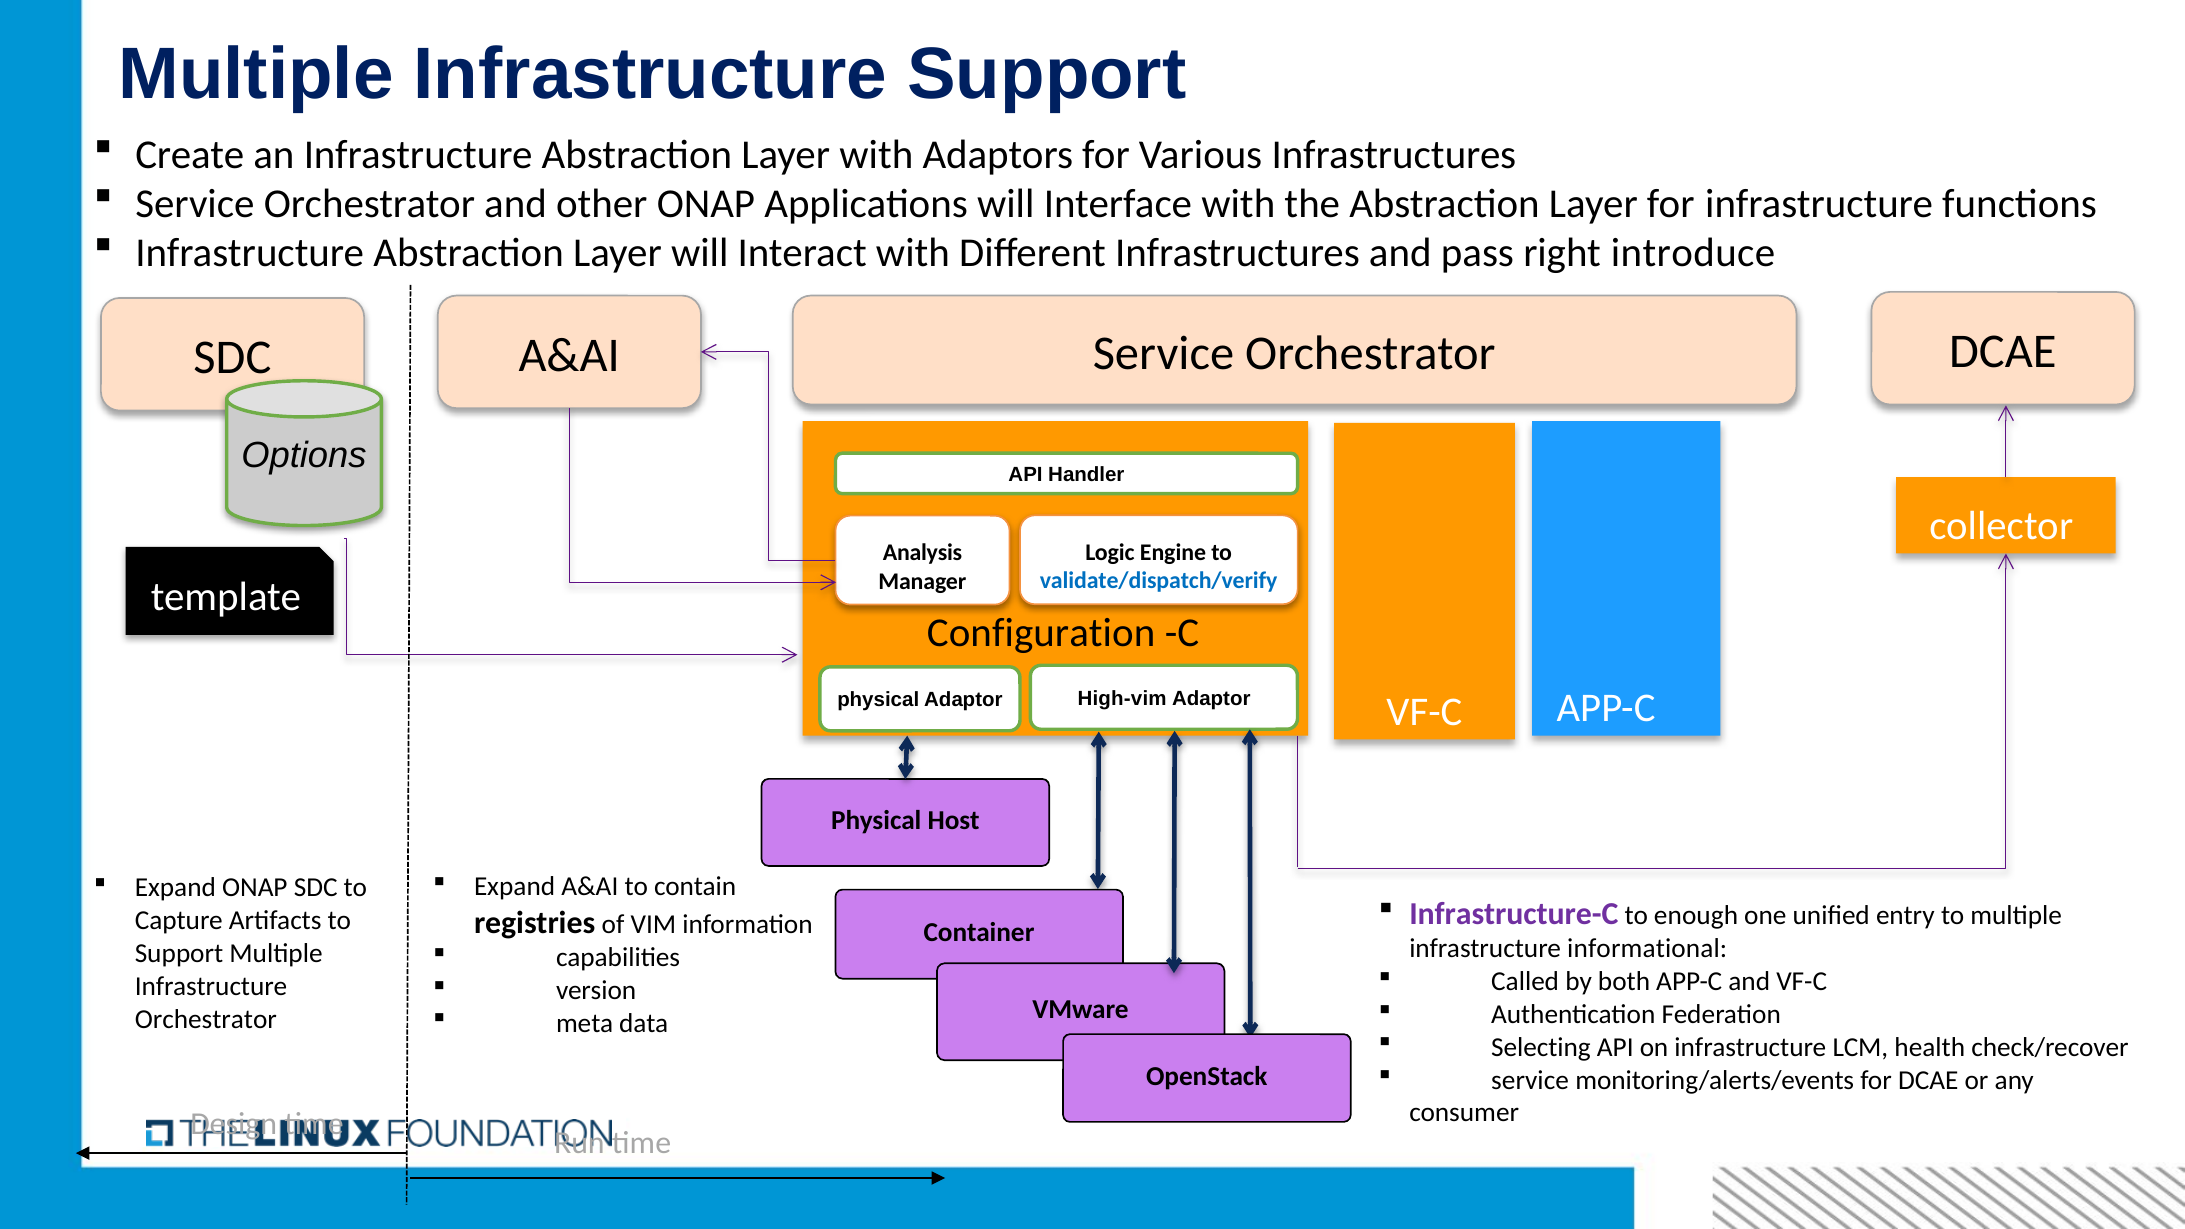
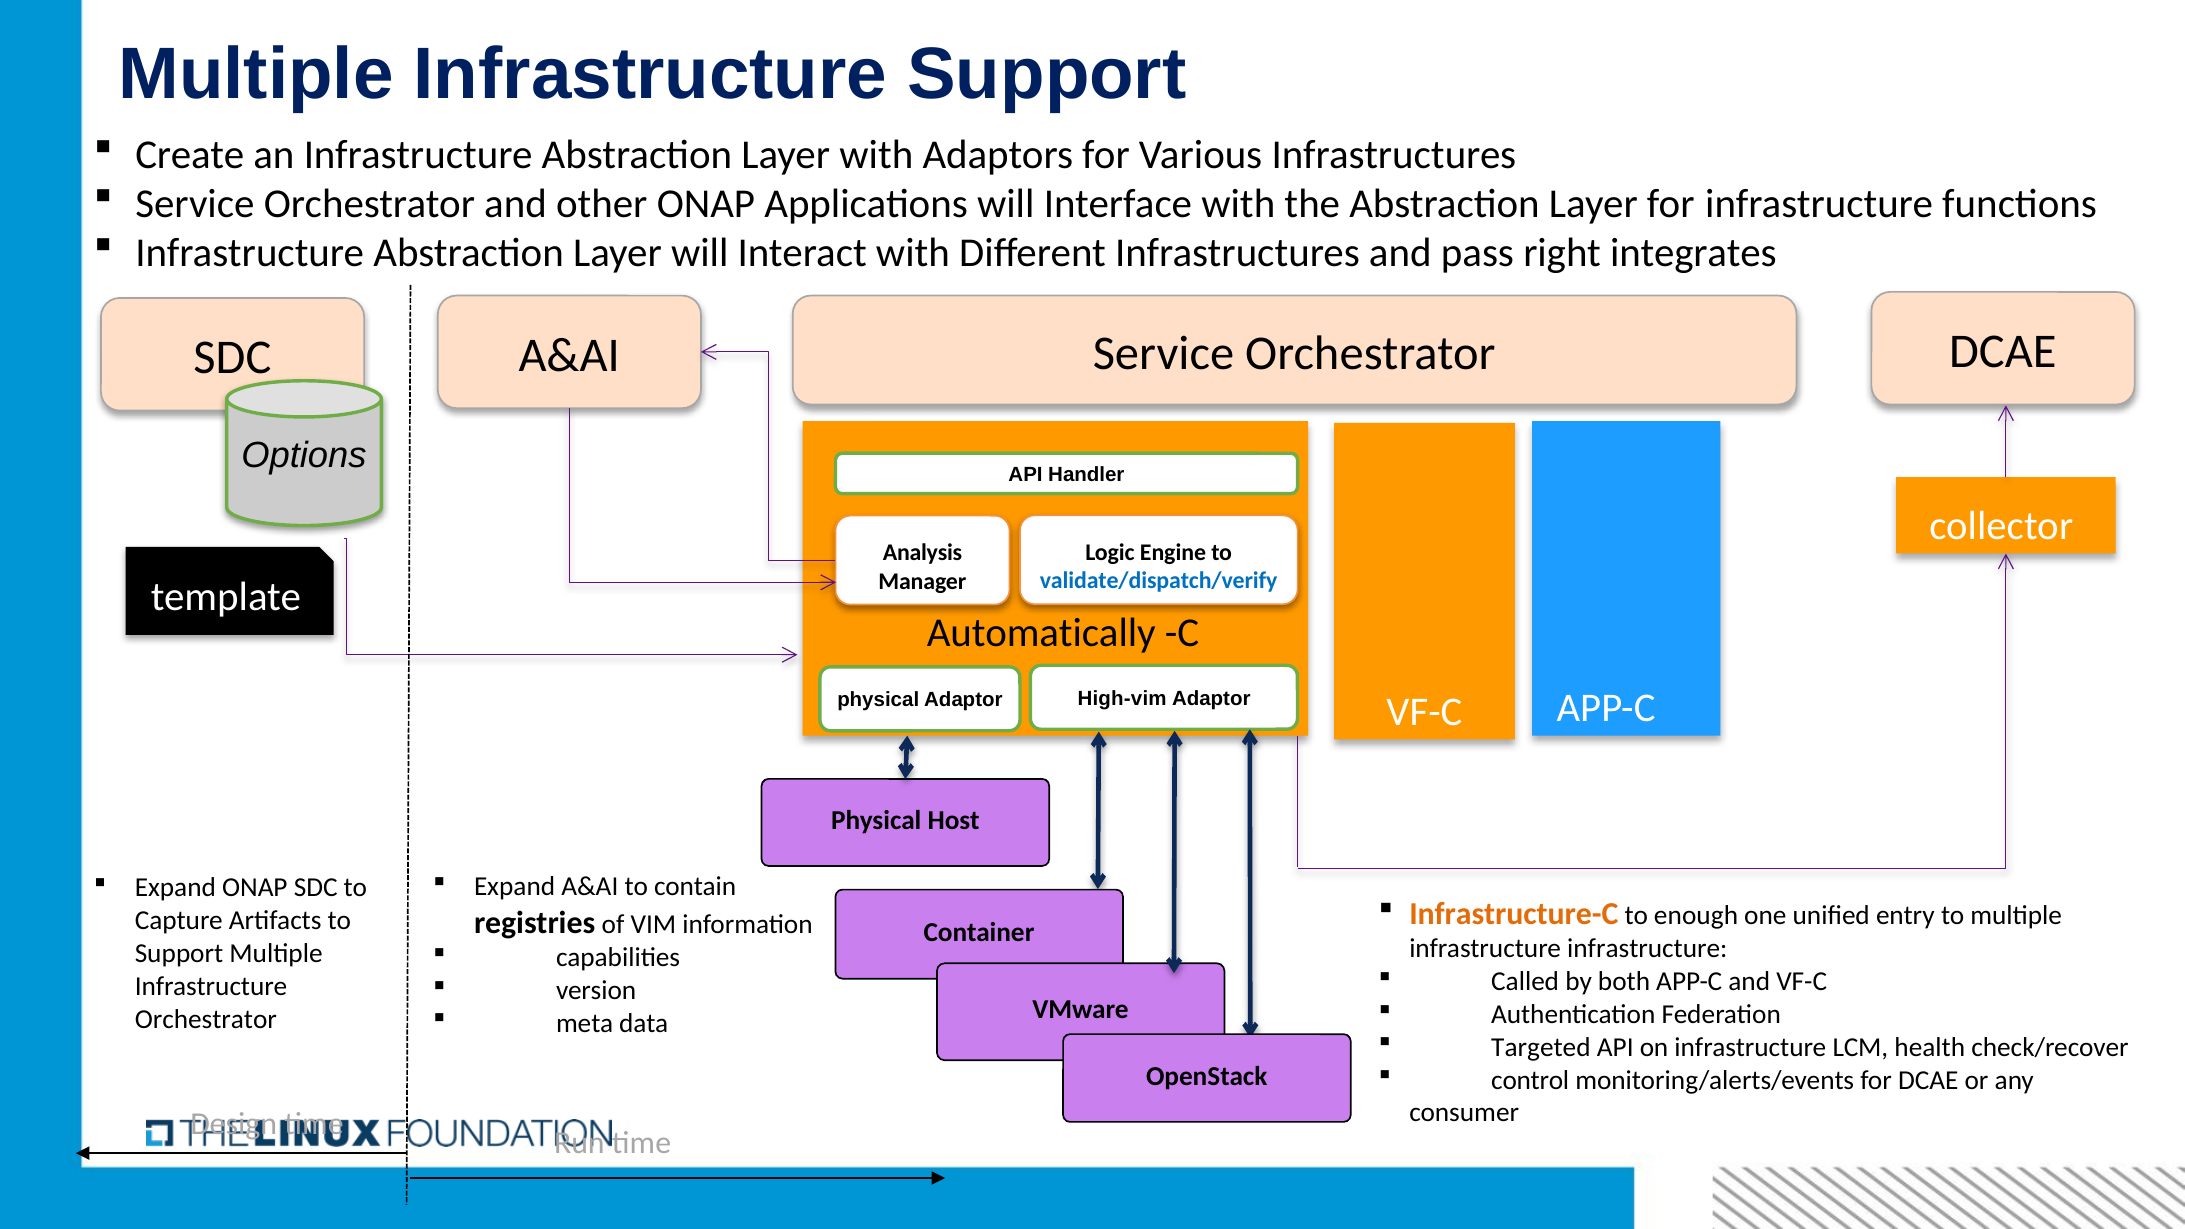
introduce: introduce -> integrates (1693, 253)
Configuration: Configuration -> Automatically (1041, 633)
Infrastructure-C colour: purple -> orange (1514, 914)
infrastructure informational: informational -> infrastructure (1647, 949)
Selecting: Selecting -> Targeted (1541, 1047)
service: service -> control (1530, 1080)
